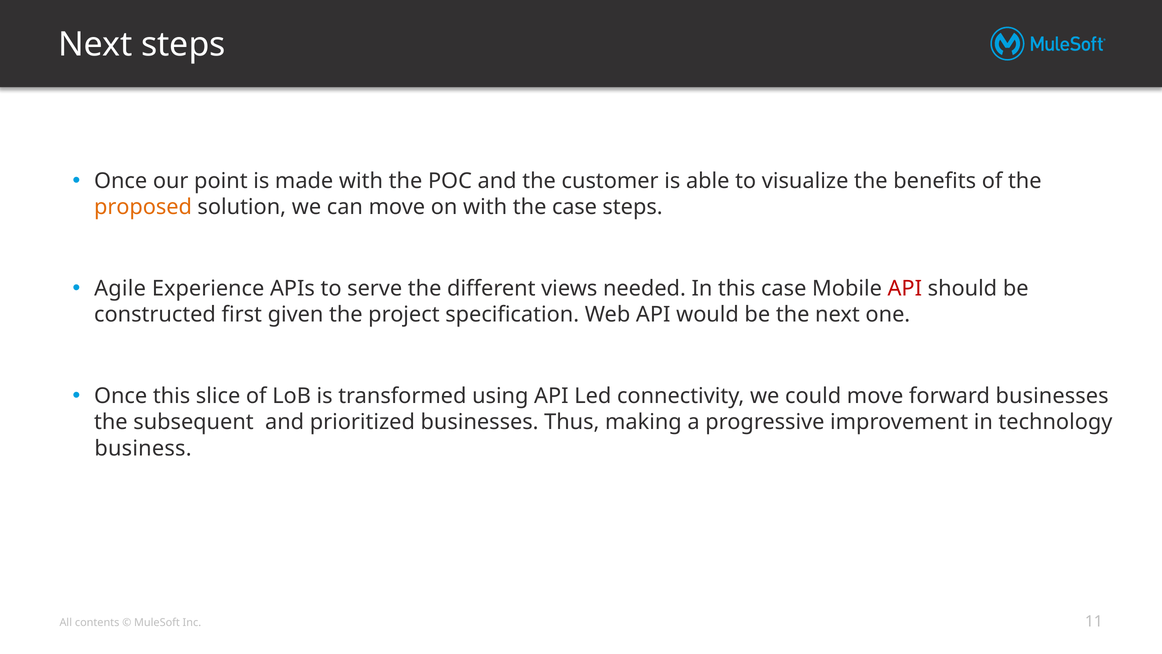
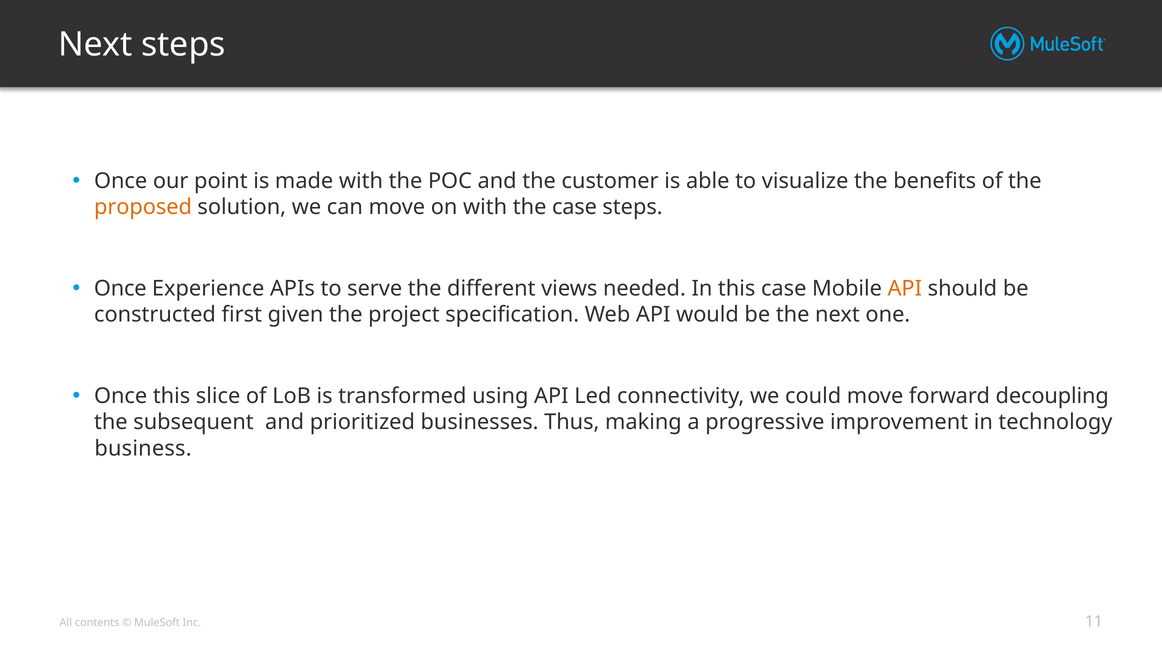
Agile: Agile -> Once (120, 289)
API colour: red -> orange (905, 289)
forward businesses: businesses -> decoupling (1052, 396)
